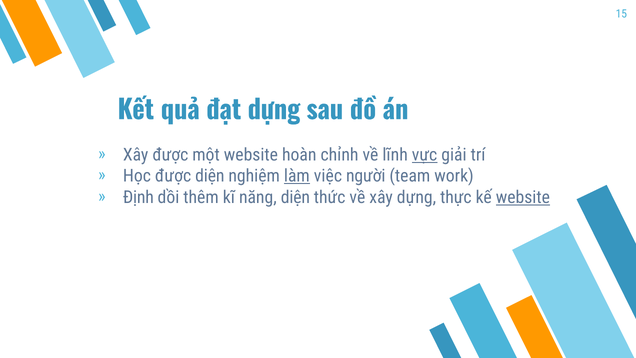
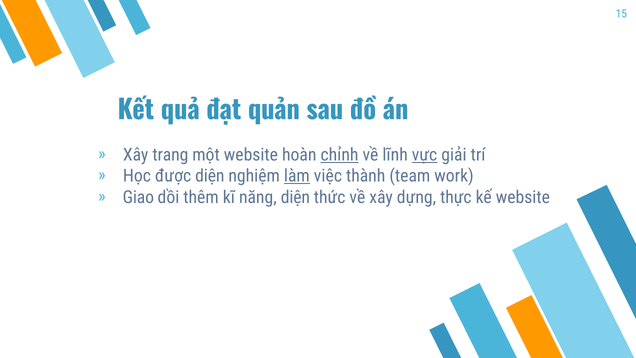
đạt dựng: dựng -> quản (274, 110)
Xây được: được -> trang (170, 155)
chỉnh underline: none -> present (340, 155)
người: người -> thành (366, 176)
Định: Định -> Giao (138, 197)
website underline: present -> none (523, 197)
